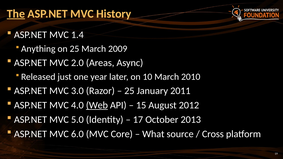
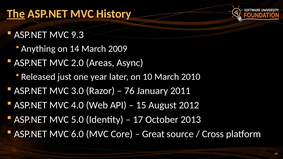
1.4: 1.4 -> 9.3 (77, 35)
on 25: 25 -> 14 (74, 49)
25: 25 -> 76 (129, 91)
Web underline: present -> none (97, 105)
What: What -> Great (153, 134)
